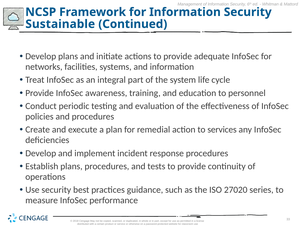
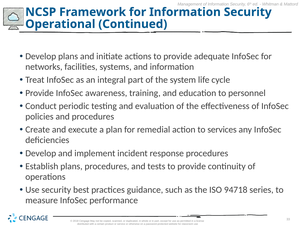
Sustainable: Sustainable -> Operational (60, 24)
27020: 27020 -> 94718 (236, 190)
